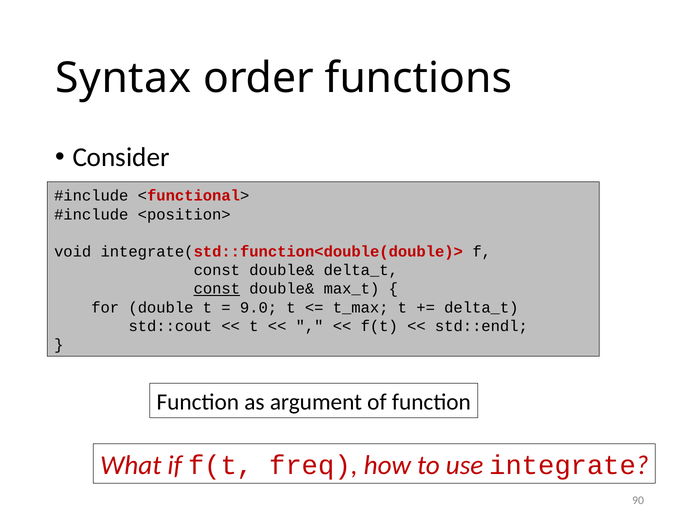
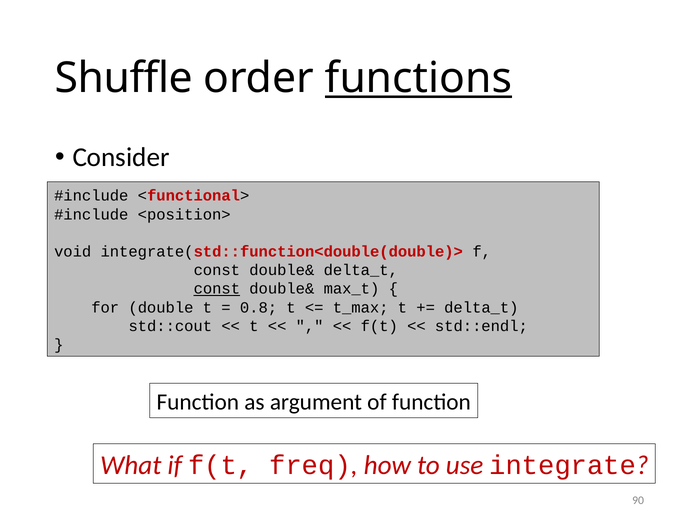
Syntax: Syntax -> Shuffle (124, 78)
functions underline: none -> present (418, 78)
9.0: 9.0 -> 0.8 (259, 308)
